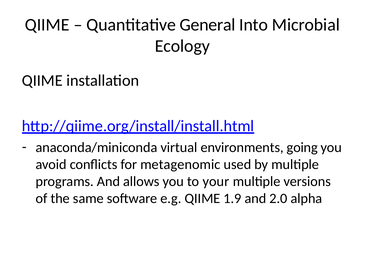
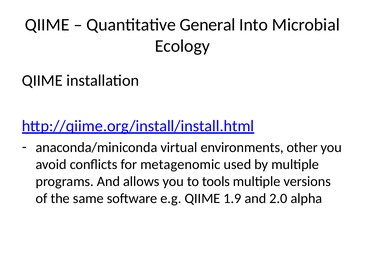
going: going -> other (302, 147)
your: your -> tools (216, 181)
